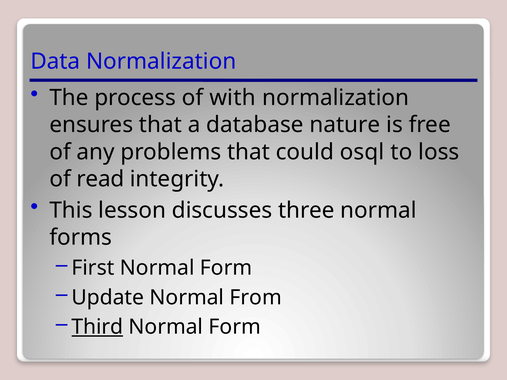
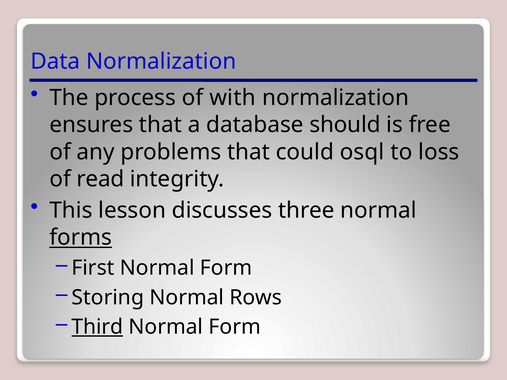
nature: nature -> should (345, 125)
forms underline: none -> present (81, 238)
Update: Update -> Storing (108, 298)
From: From -> Rows (256, 298)
